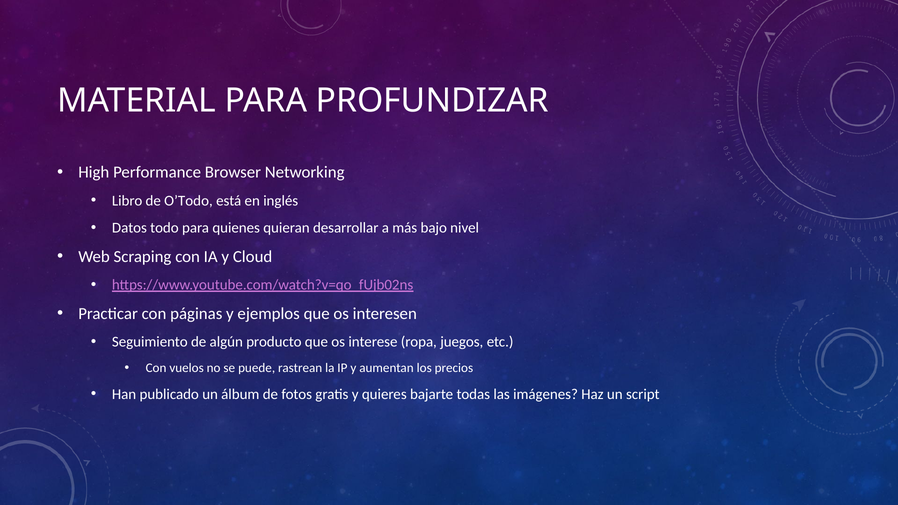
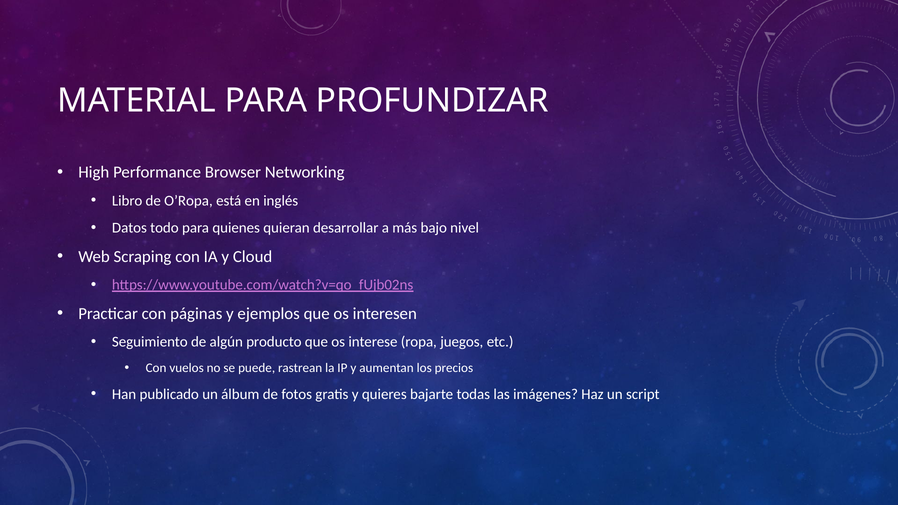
O’Todo: O’Todo -> O’Ropa (189, 201)
